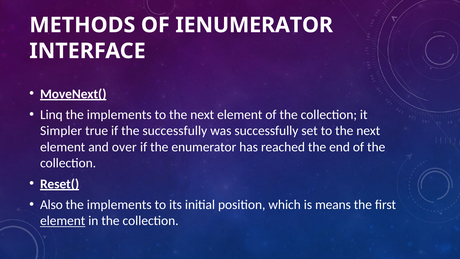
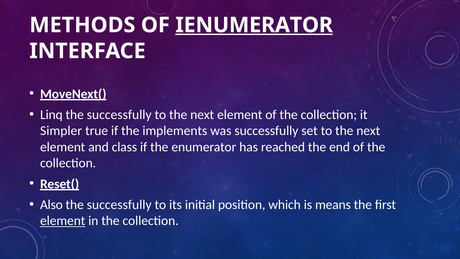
IENUMERATOR underline: none -> present (254, 25)
implements: implements -> successfully (119, 115)
the successfully: successfully -> implements (175, 131)
over: over -> class (124, 147)
implements: implements -> successfully (119, 205)
